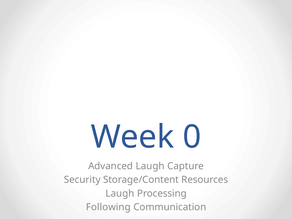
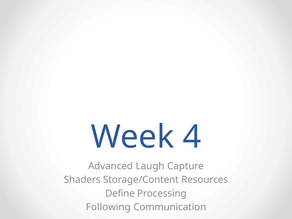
0: 0 -> 4 (192, 137)
Security: Security -> Shaders (82, 180)
Laugh: Laugh -> Define (120, 193)
